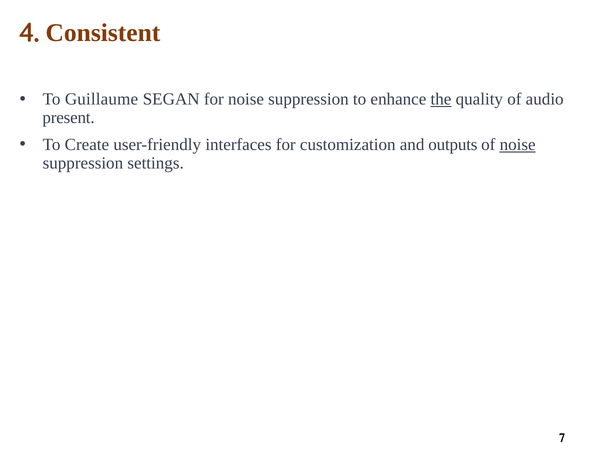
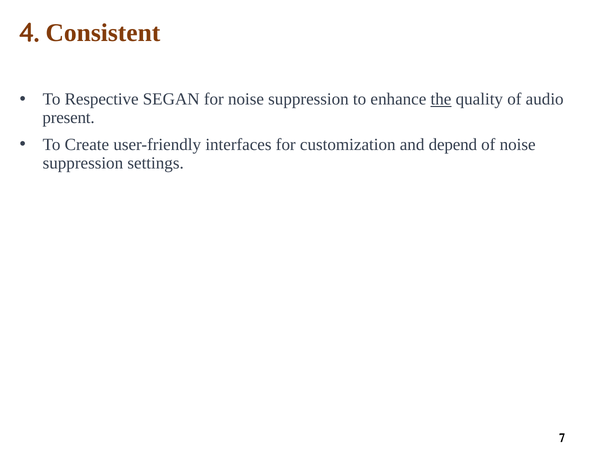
Guillaume: Guillaume -> Respective (102, 99)
outputs: outputs -> depend (453, 145)
noise underline: present -> none (518, 145)
